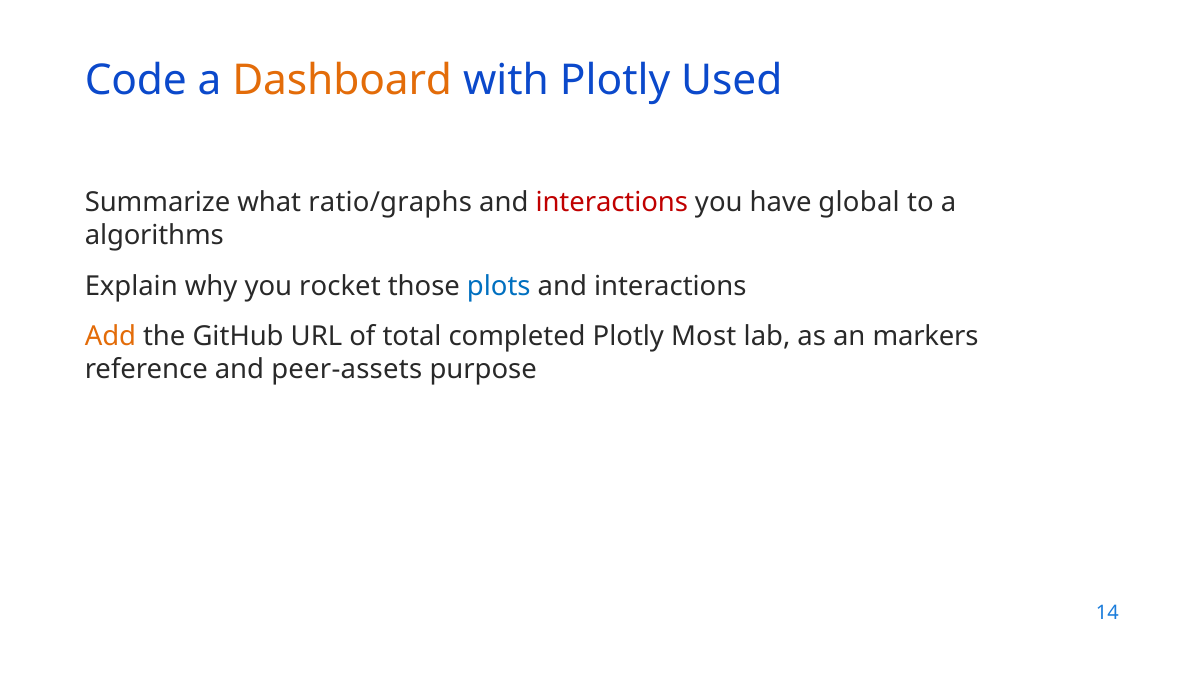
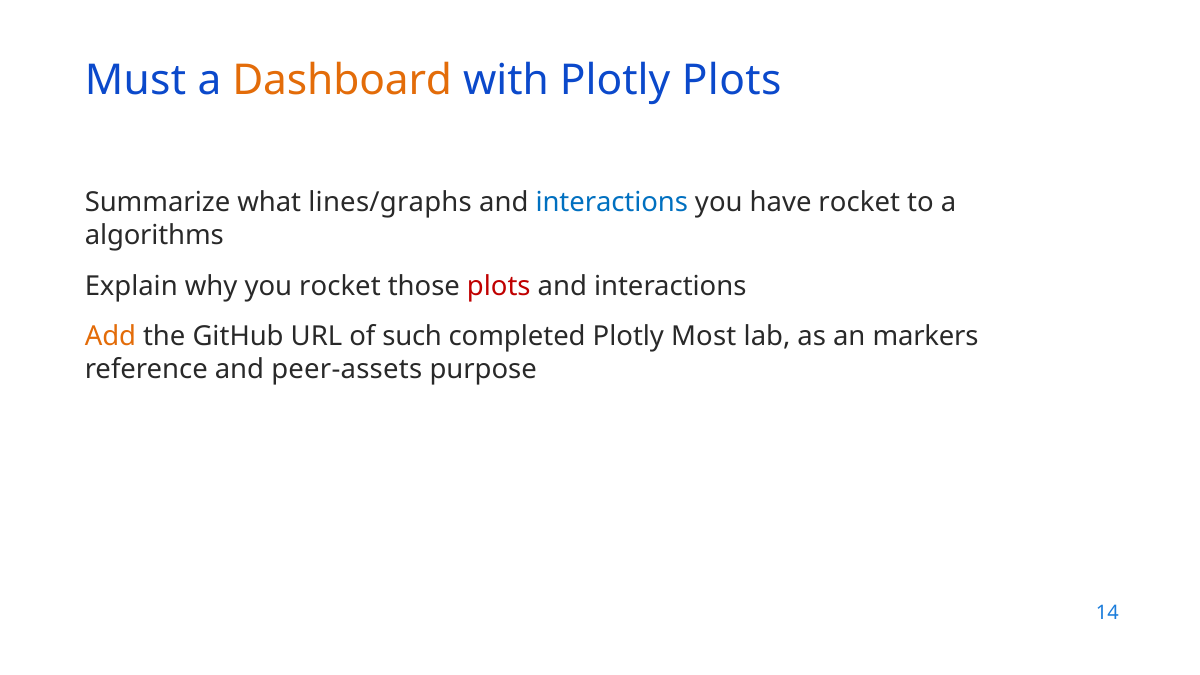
Code: Code -> Must (135, 80)
Plotly Used: Used -> Plots (732, 80)
ratio/graphs: ratio/graphs -> lines/graphs (390, 203)
interactions colour: red -> blue (612, 203)
have global: global -> rocket (859, 203)
plots colour: blue -> red (499, 286)
total: total -> such (412, 336)
